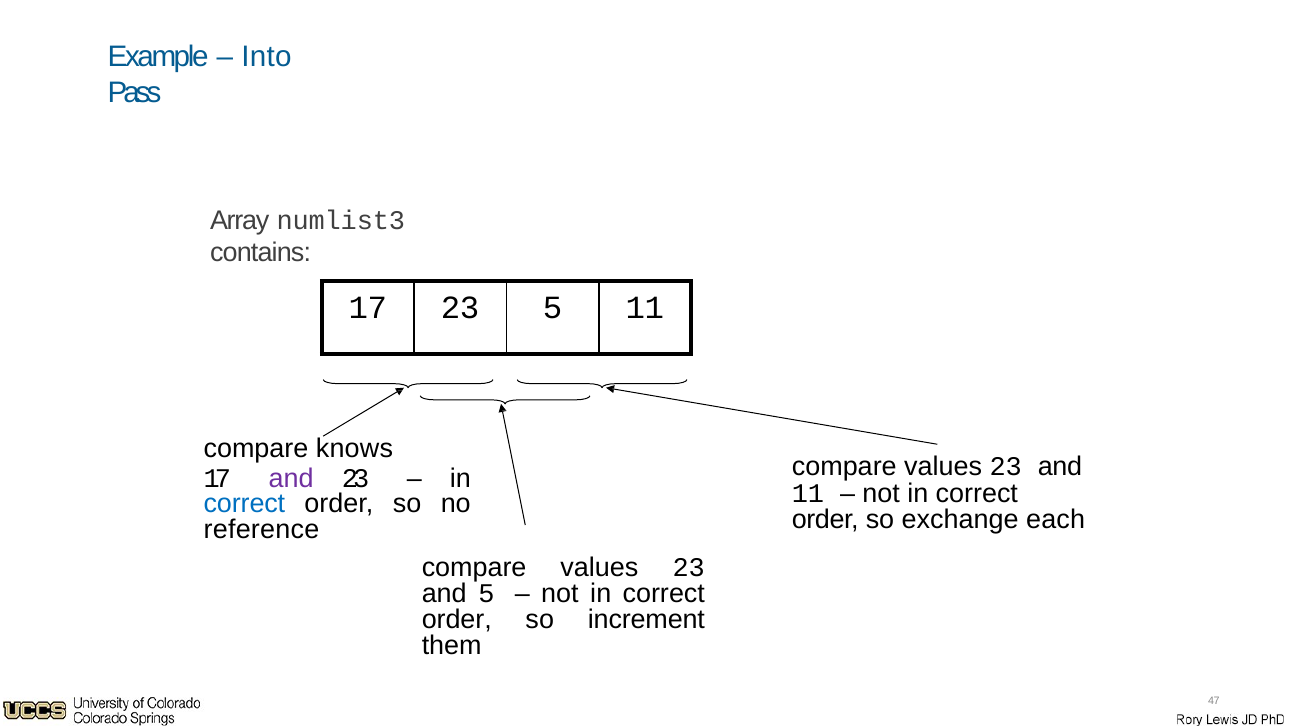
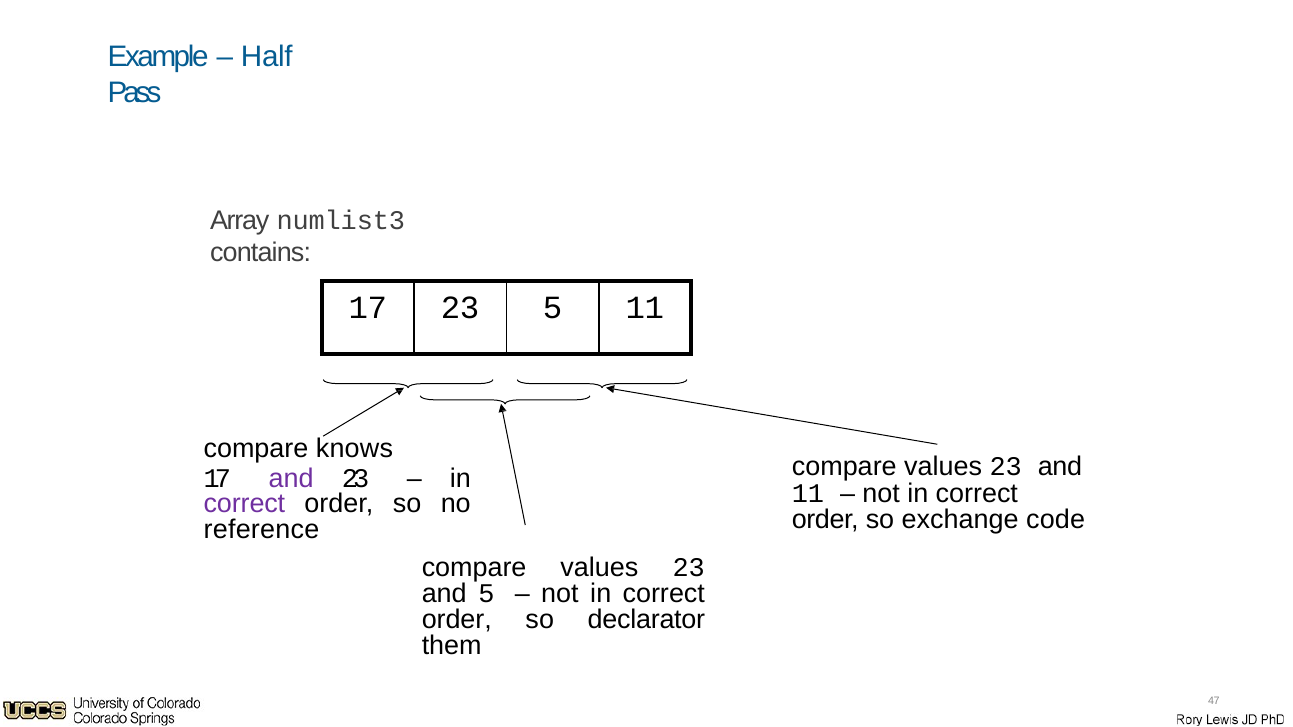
Into: Into -> Half (267, 57)
correct colour: blue -> purple (244, 504)
each: each -> code (1056, 520)
increment: increment -> declarator (646, 620)
